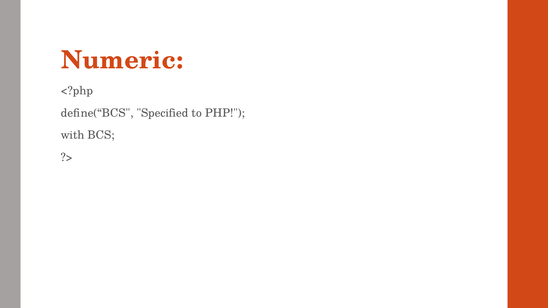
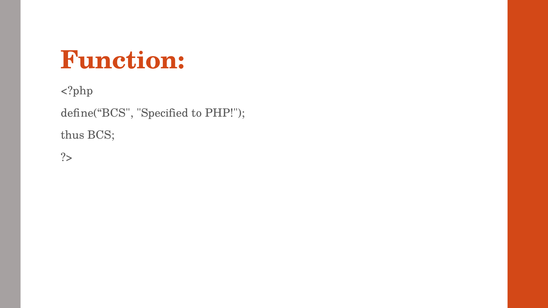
Numeric: Numeric -> Function (122, 60)
with: with -> thus (73, 135)
